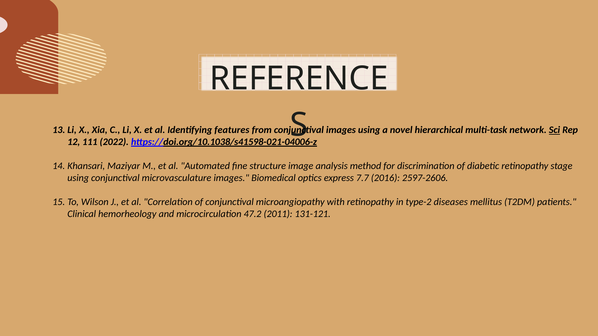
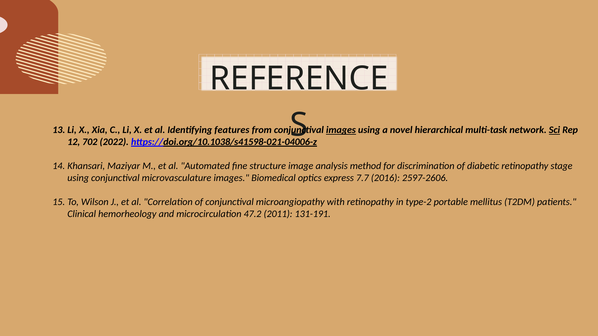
images underline: none -> present (341, 130)
111: 111 -> 702 (90, 142)
diseases: diseases -> portable (451, 202)
131-121: 131-121 -> 131-191 (313, 214)
